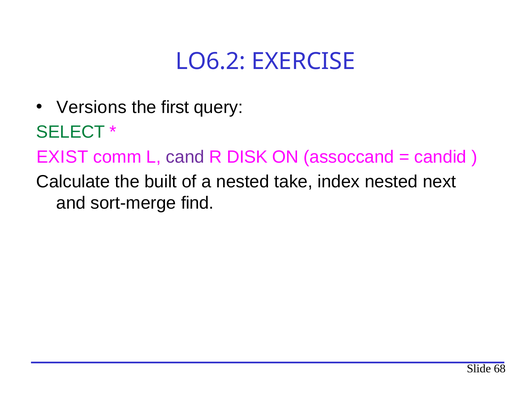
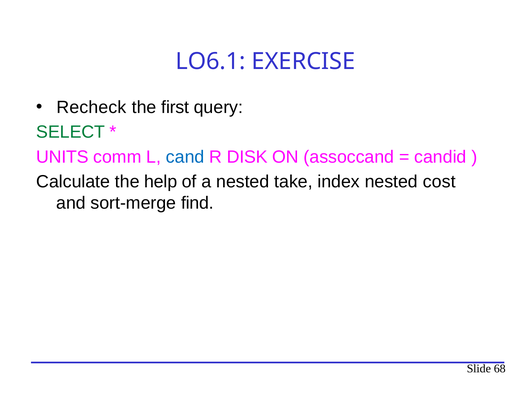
LO6.2: LO6.2 -> LO6.1 (211, 61)
Versions: Versions -> Recheck (91, 107)
EXIST: EXIST -> UNITS (62, 157)
cand colour: purple -> blue (185, 157)
built: built -> help (161, 182)
next: next -> cost (439, 182)
